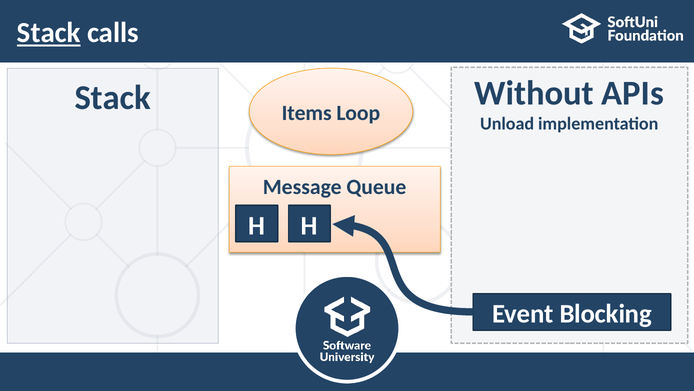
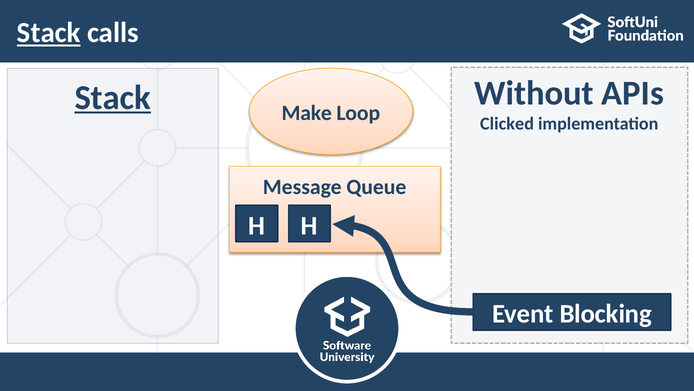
Stack underline: none -> present (113, 97)
Items: Items -> Make (307, 113)
Unload: Unload -> Clicked (507, 124)
